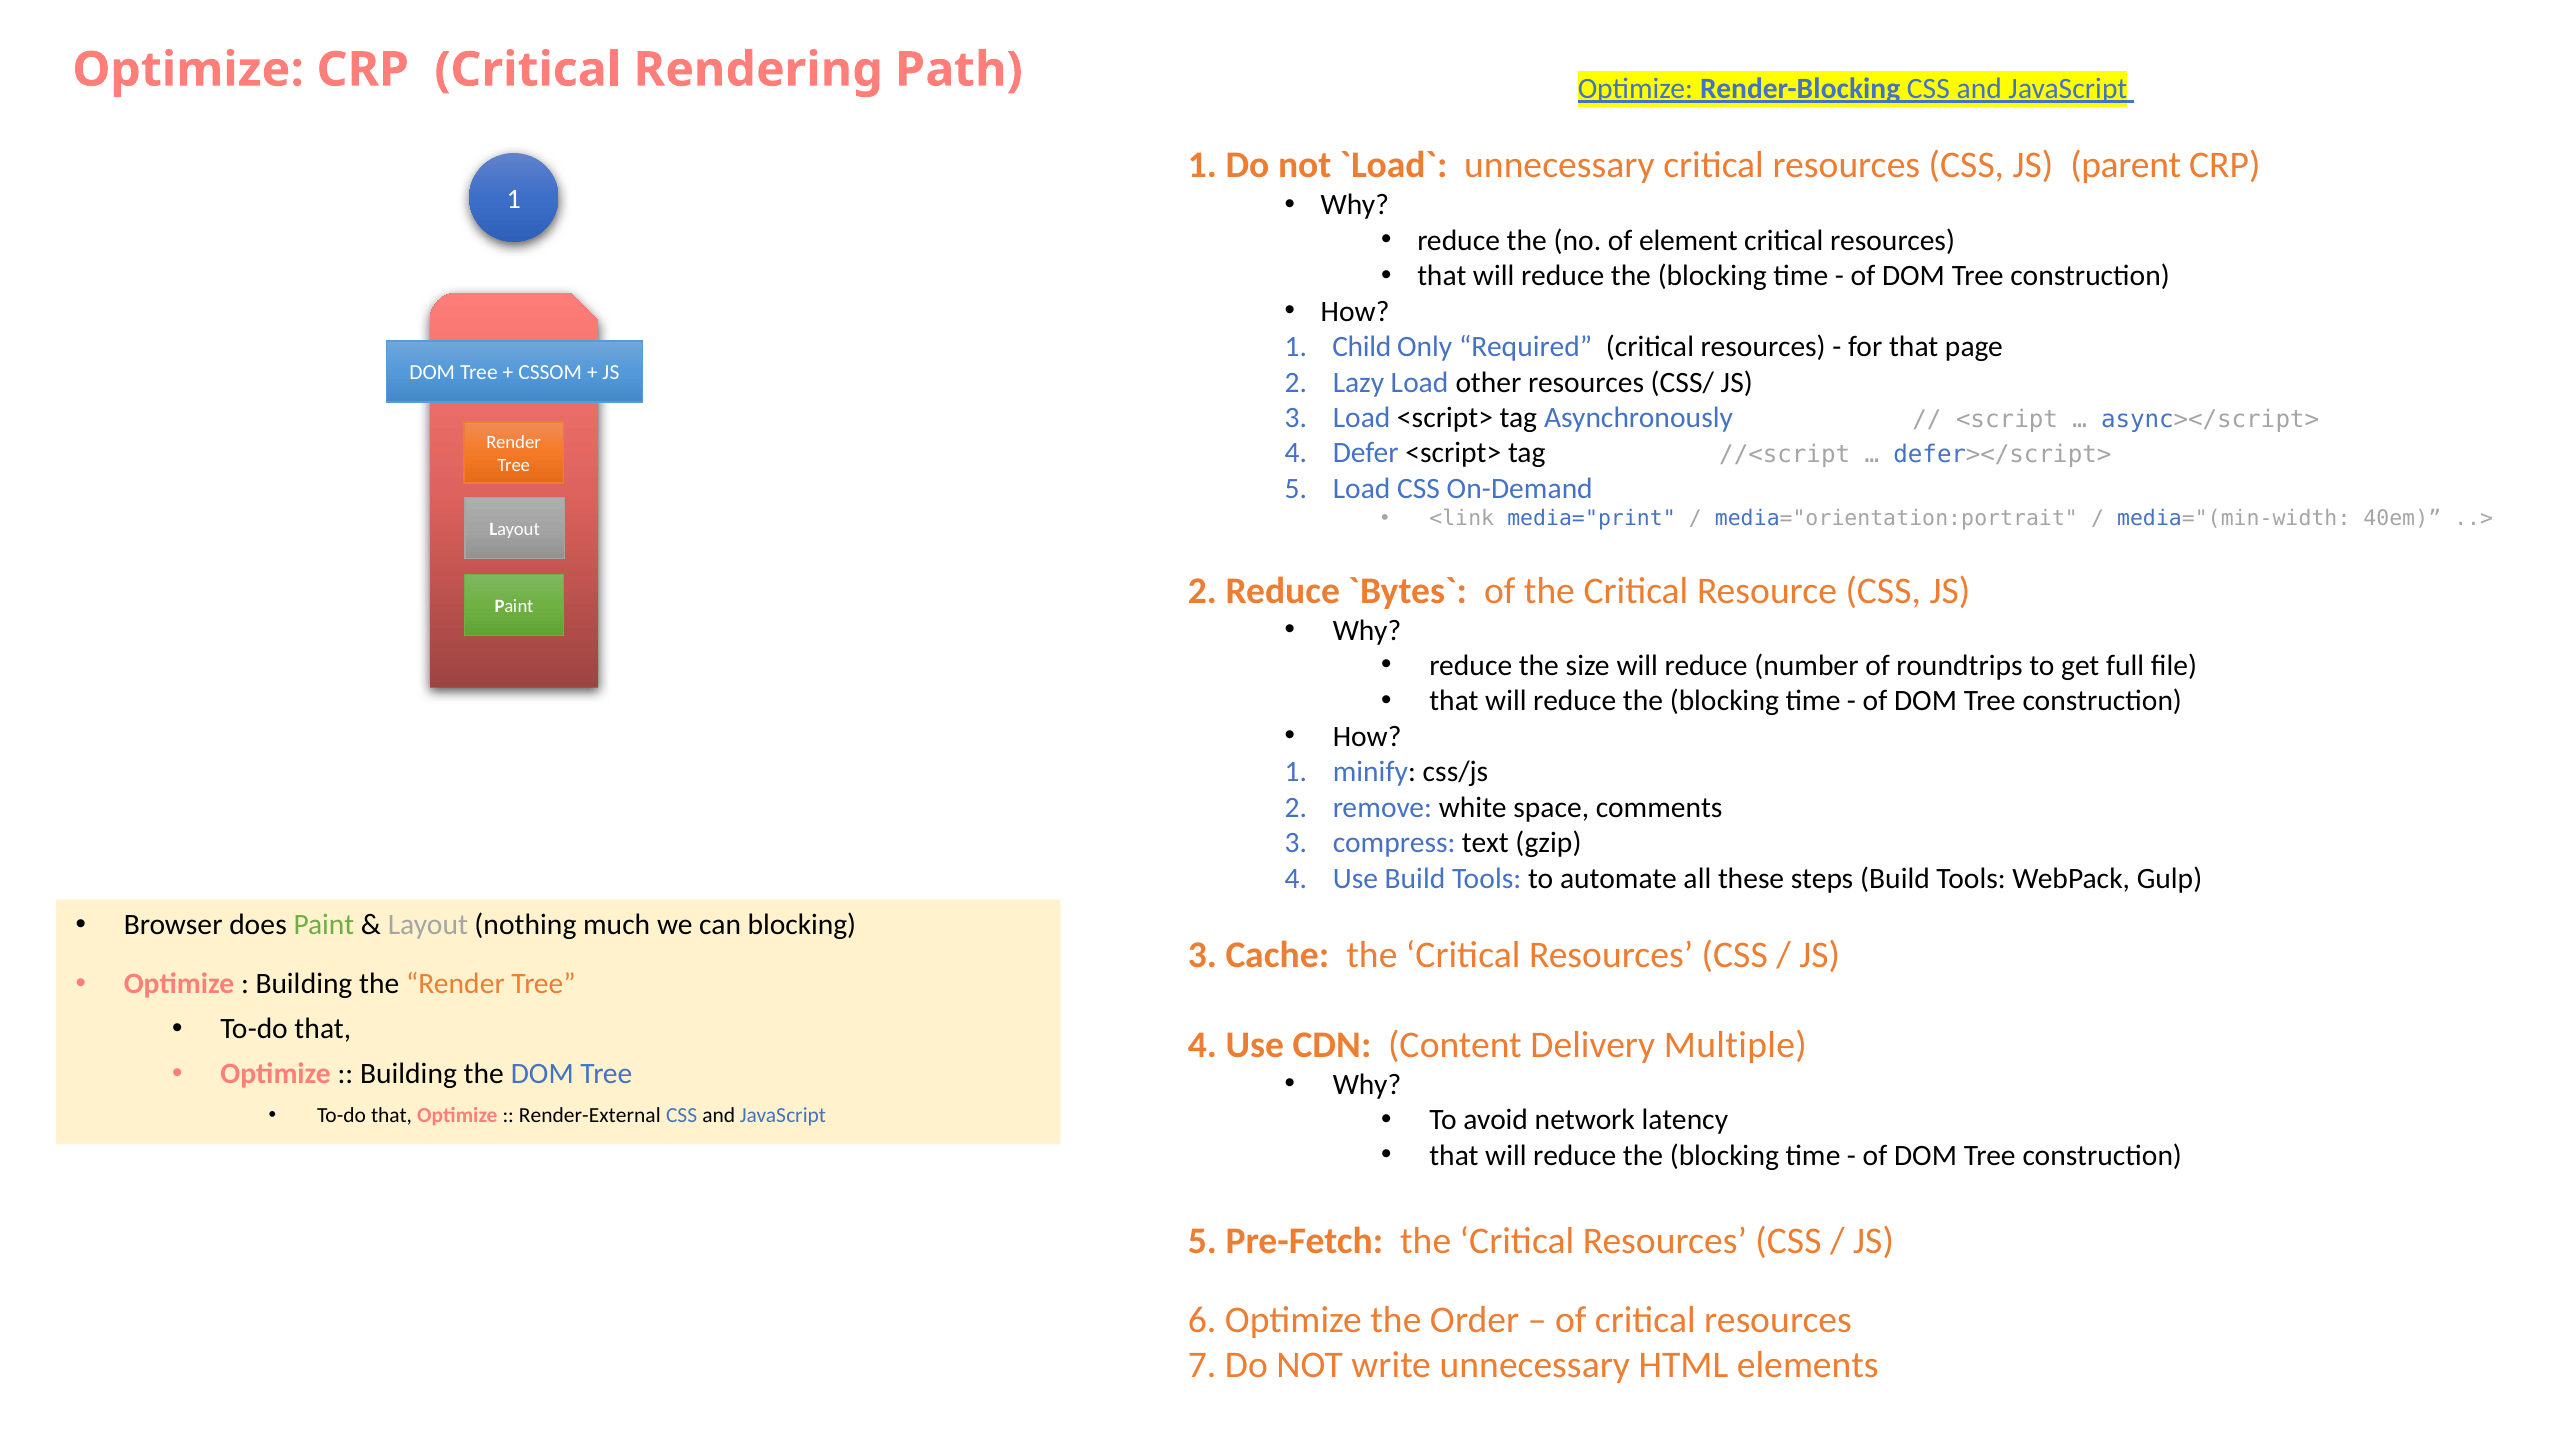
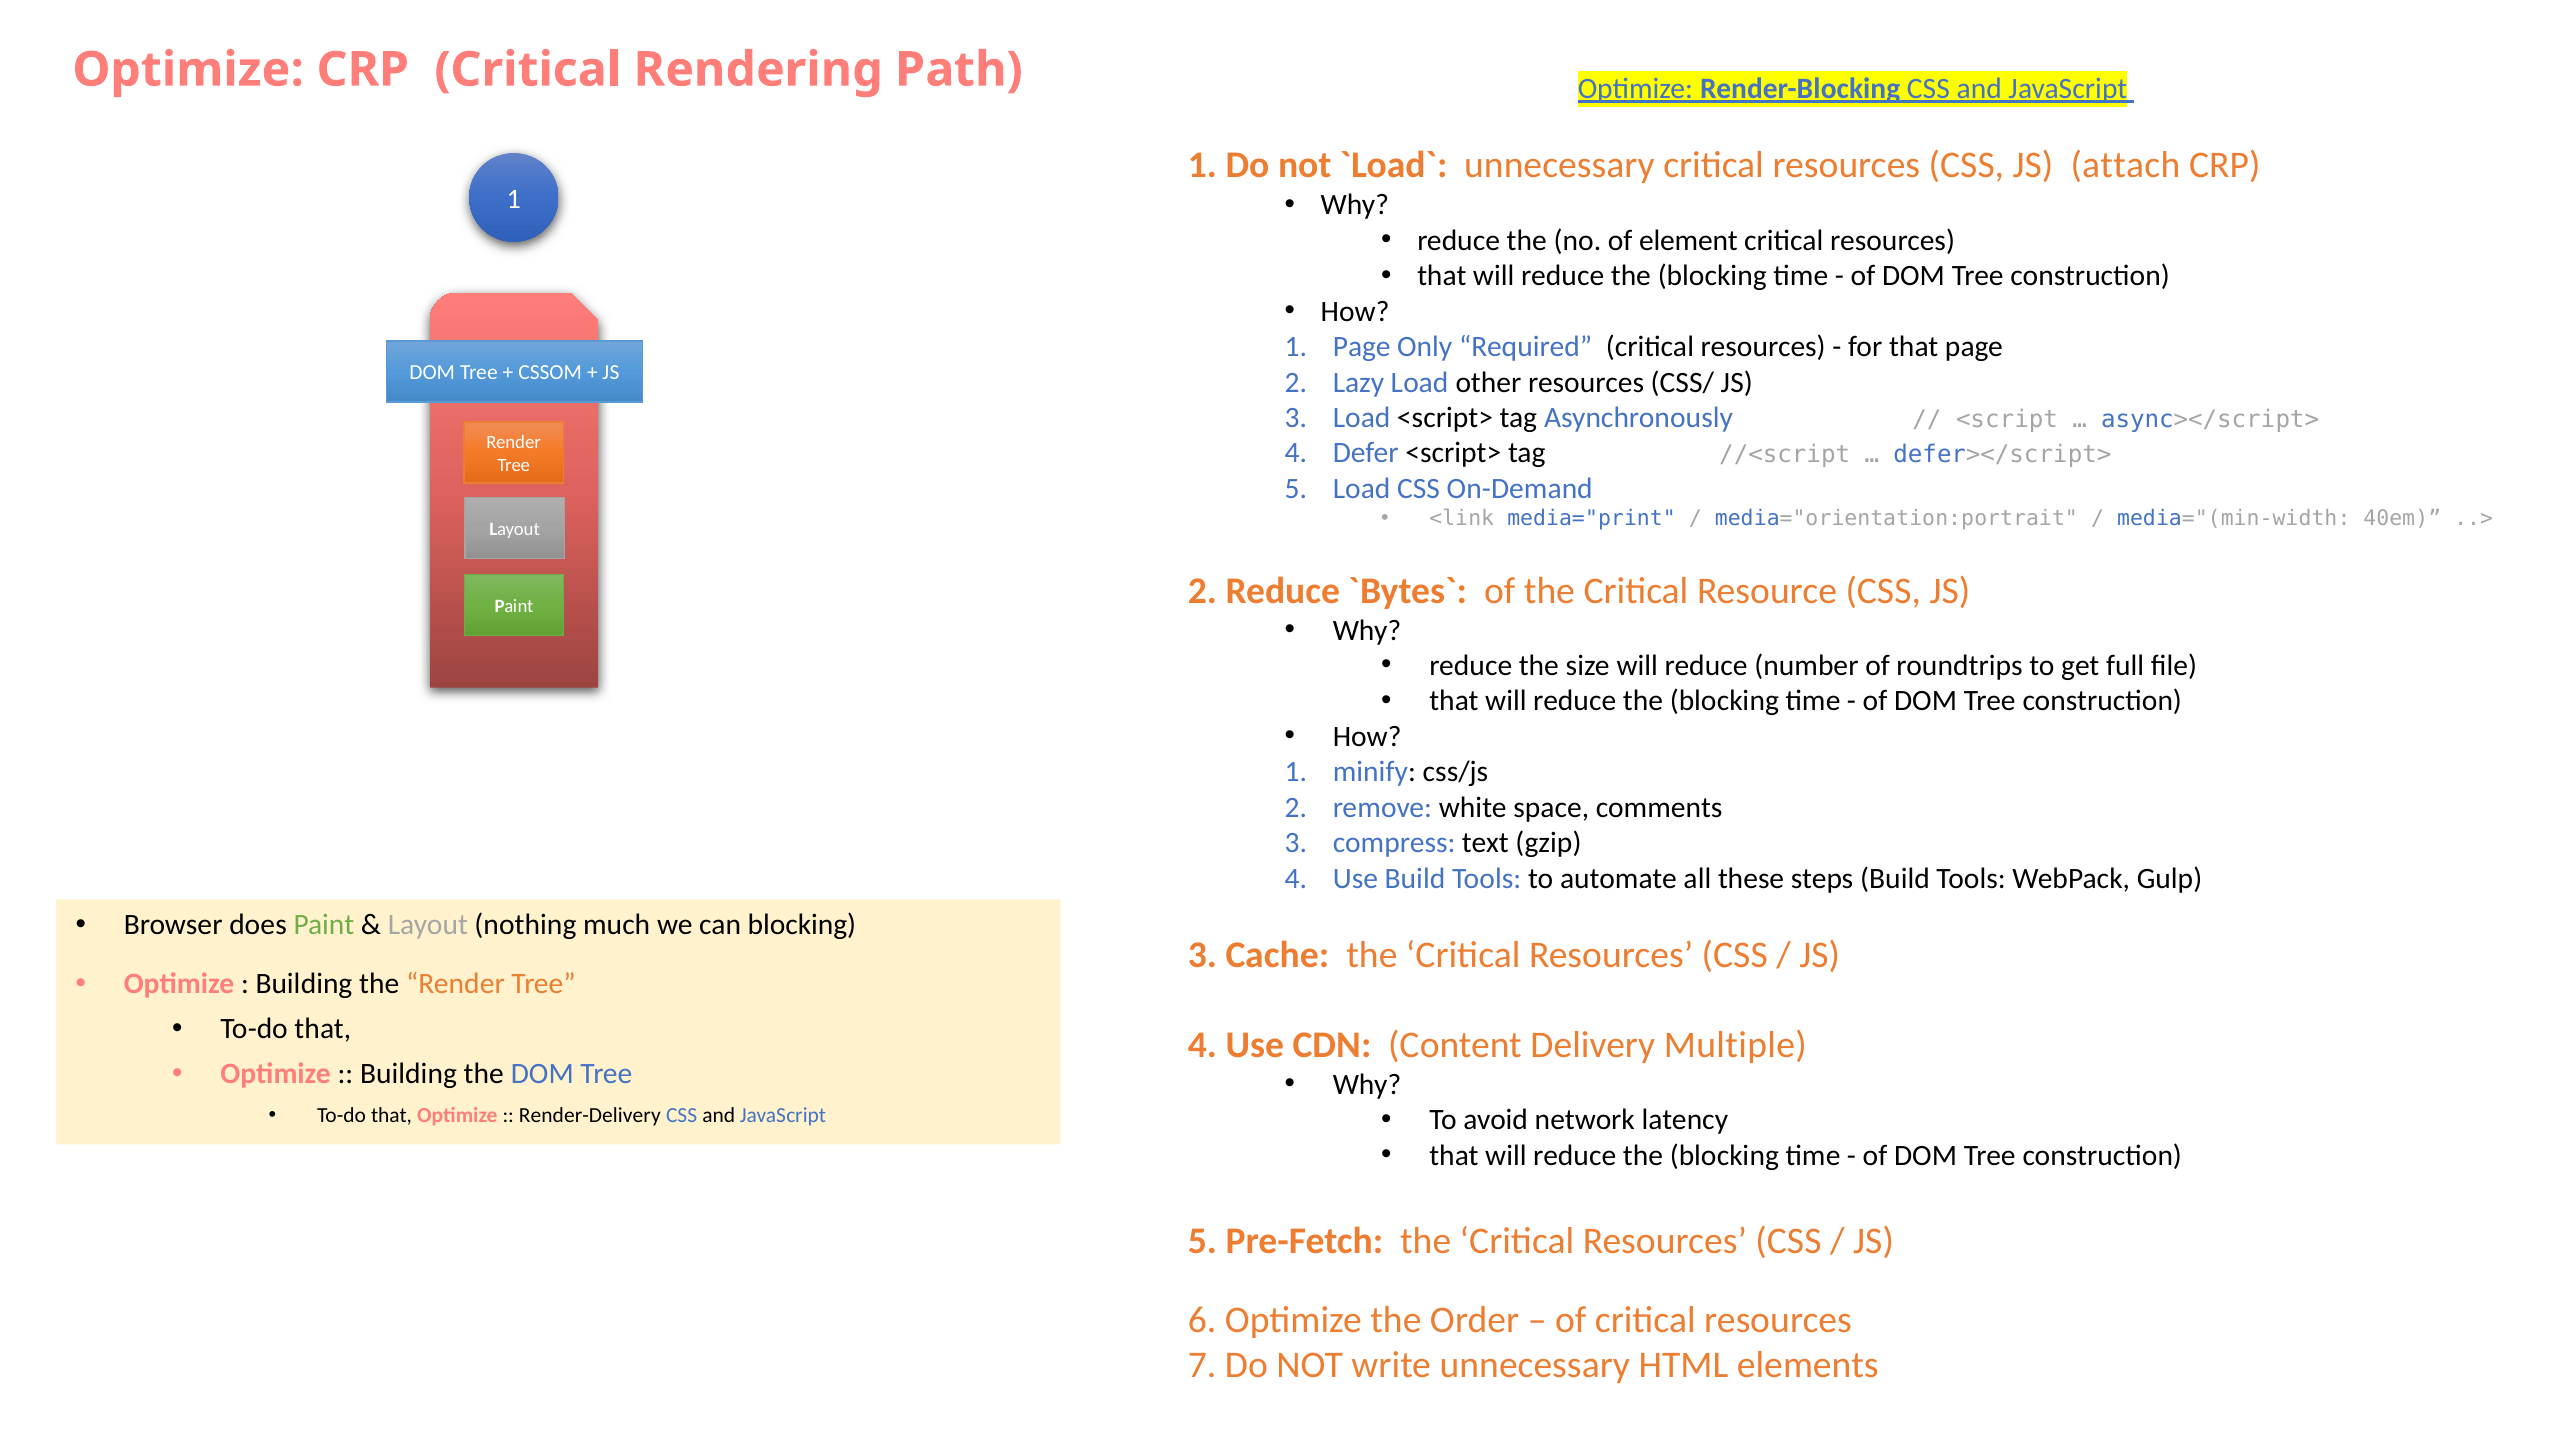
parent: parent -> attach (2125, 165)
1 Child: Child -> Page (1362, 347)
Render-External: Render-External -> Render-Delivery (590, 1115)
